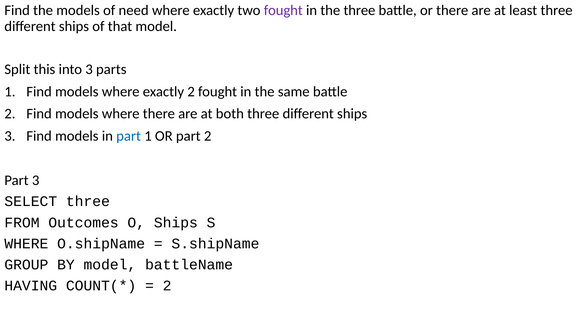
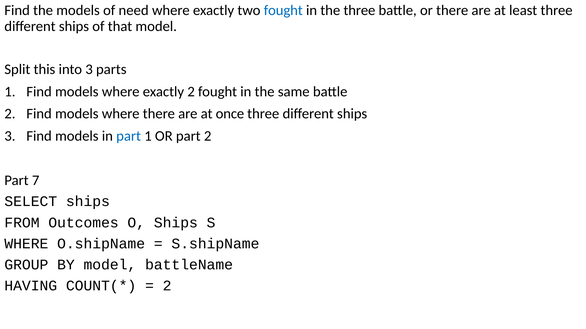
fought colour: purple -> blue (283, 10)
both: both -> once (230, 114)
Part 3: 3 -> 7 (36, 181)
SELECT three: three -> ships (88, 202)
